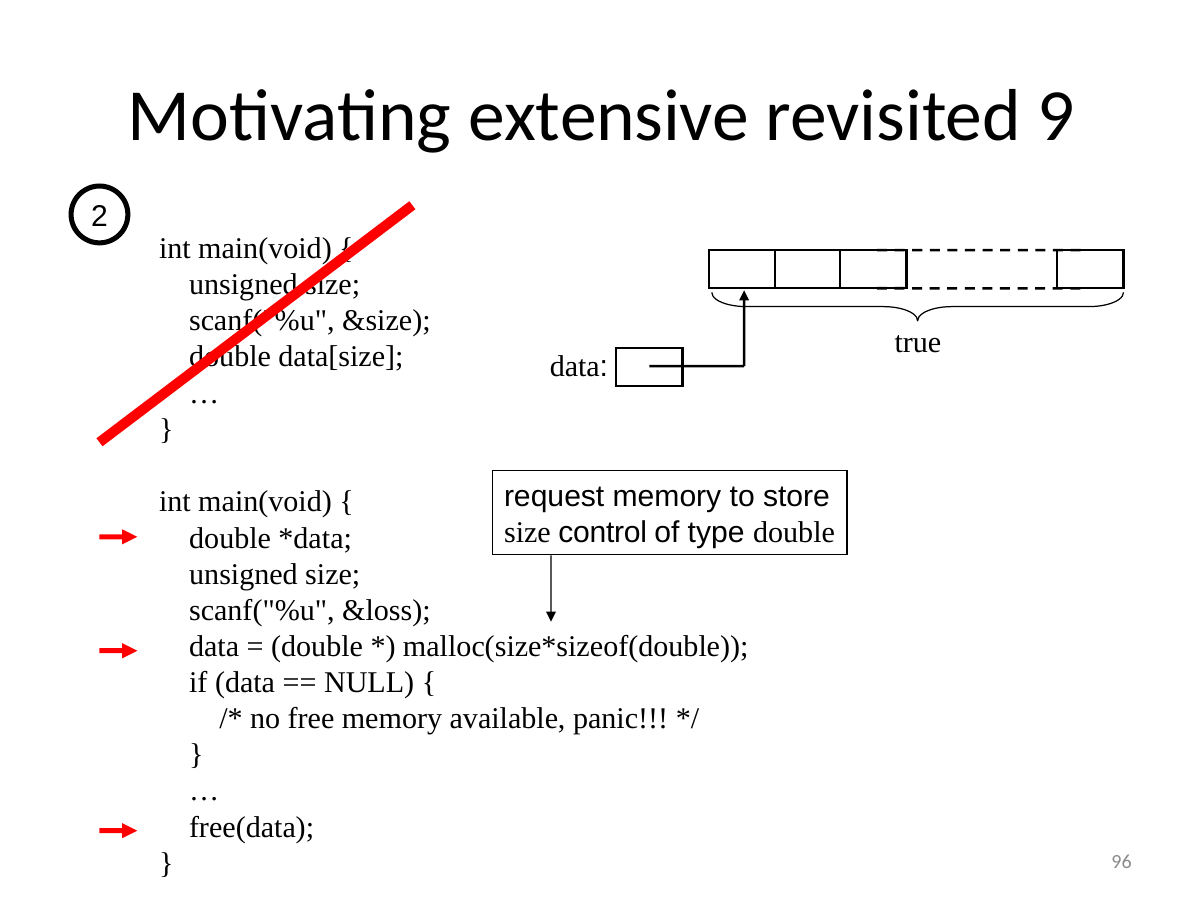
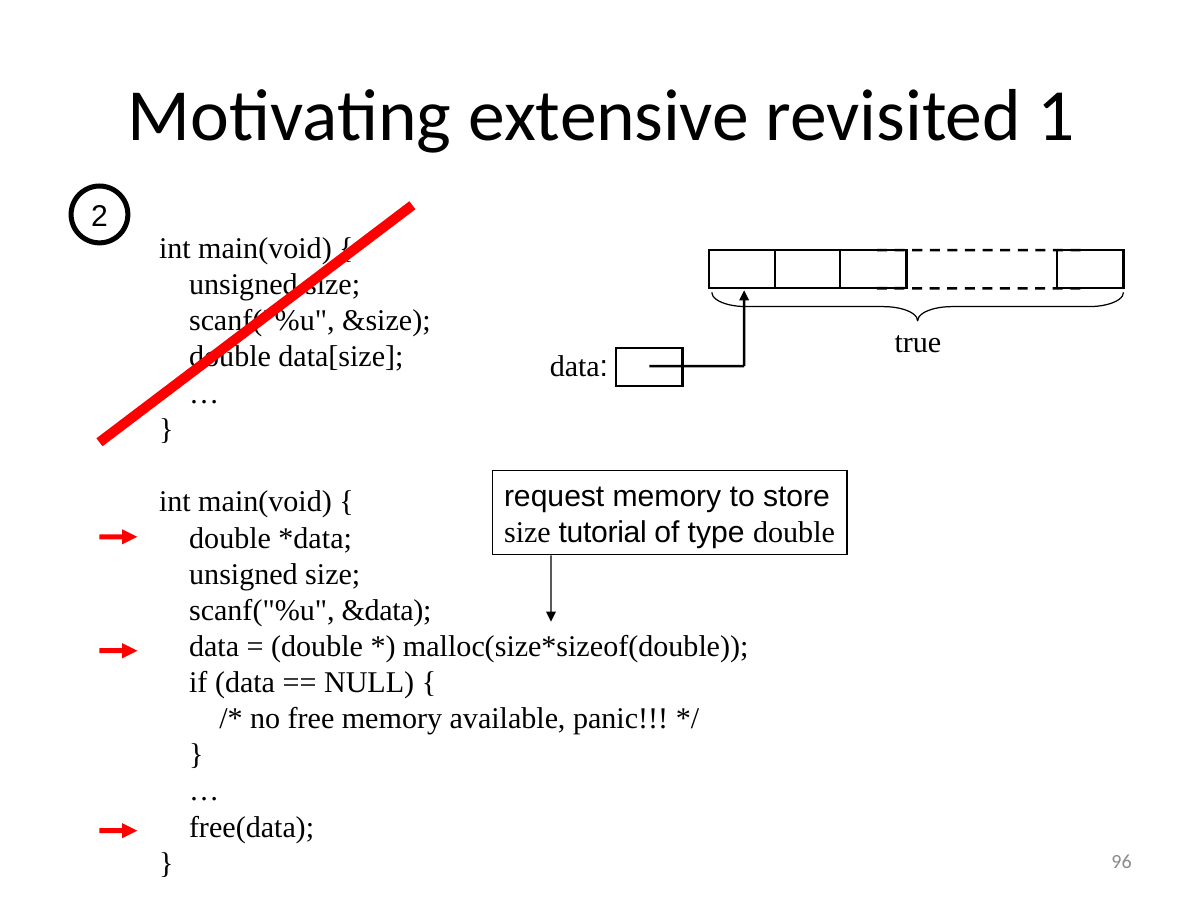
9: 9 -> 1 (1056, 117)
control: control -> tutorial (603, 533)
&loss: &loss -> &data (387, 610)
